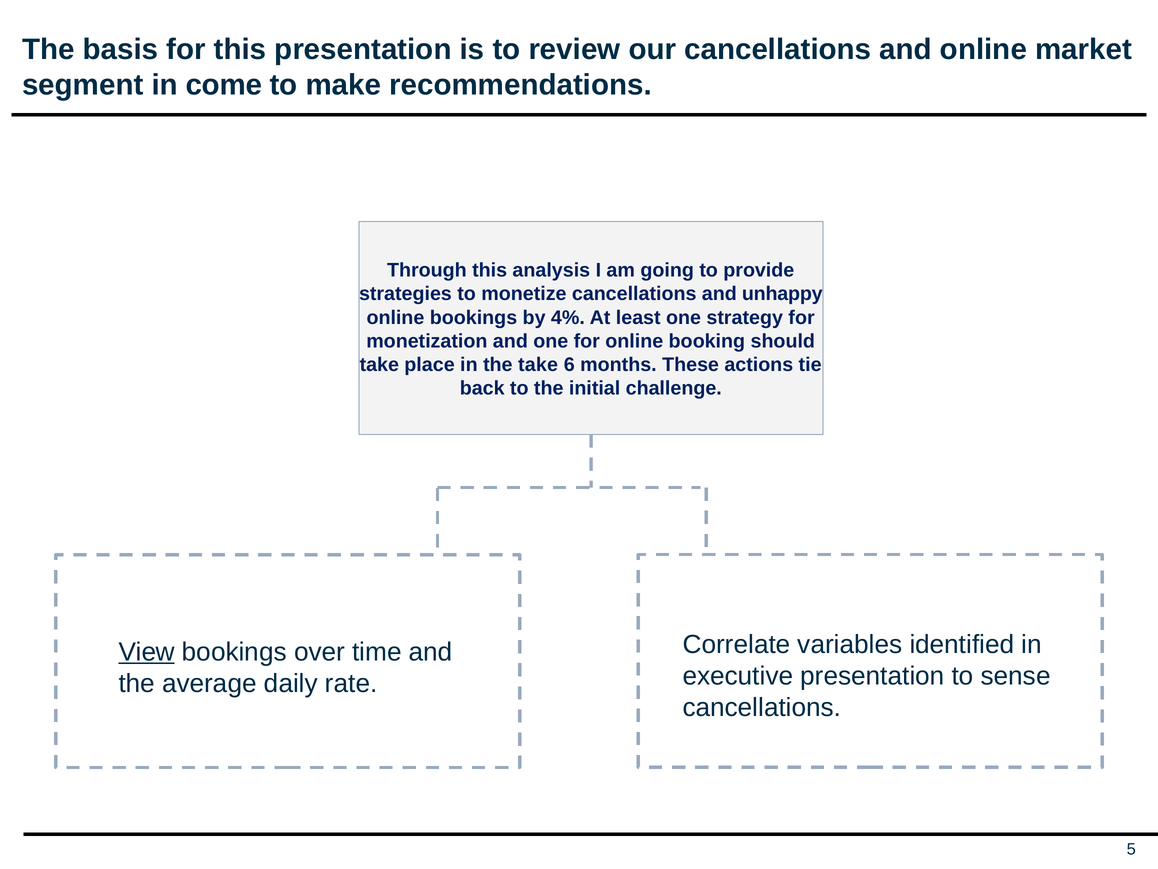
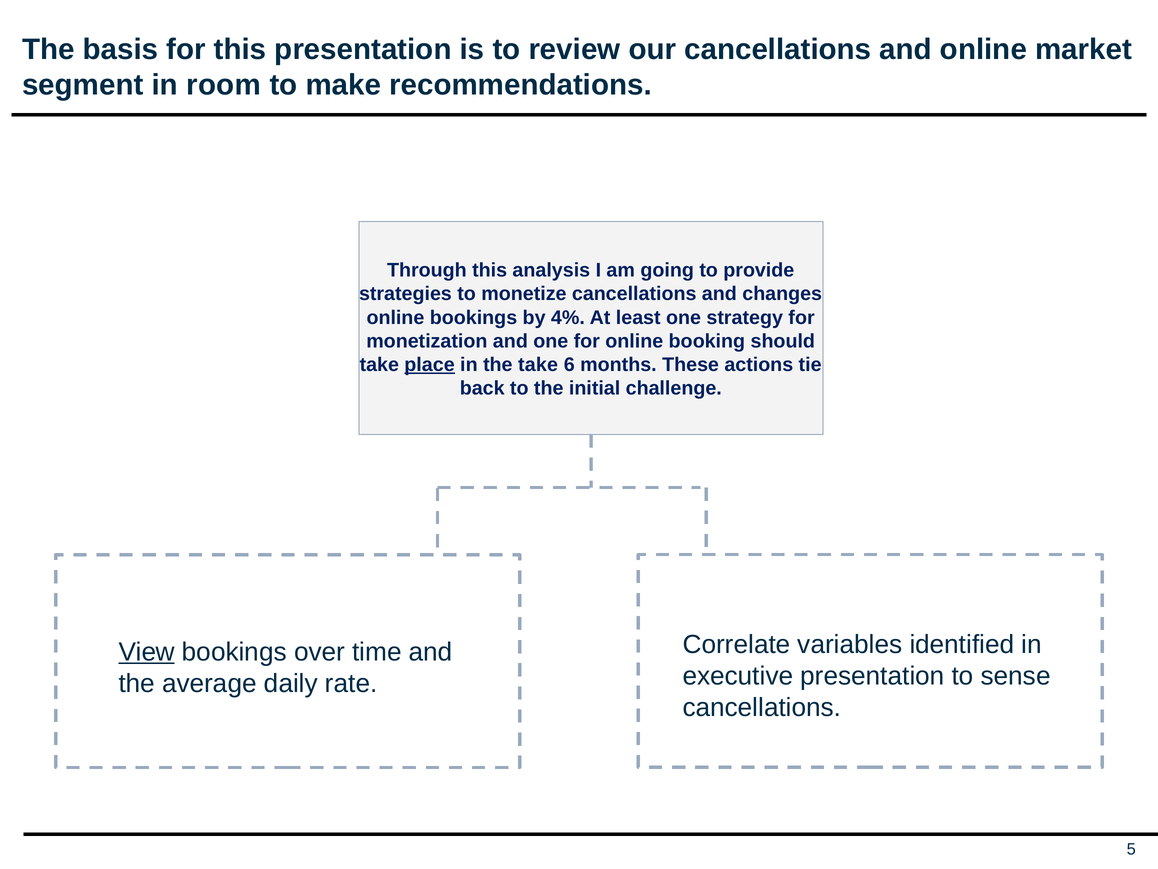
come: come -> room (224, 85)
unhappy: unhappy -> changes (782, 294)
place underline: none -> present (430, 365)
